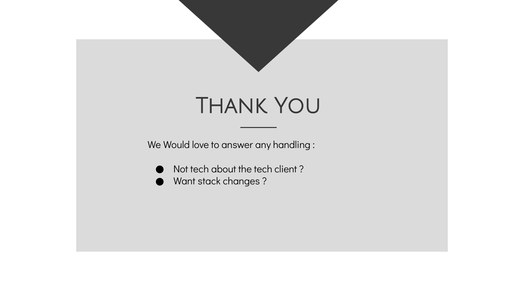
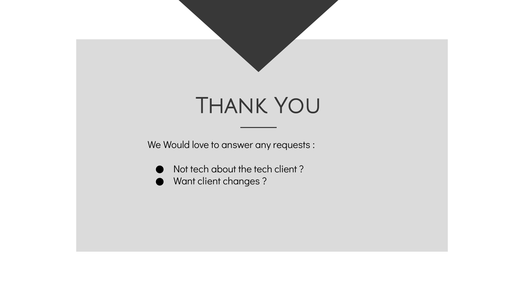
handling: handling -> requests (292, 145)
Want stack: stack -> client (209, 181)
